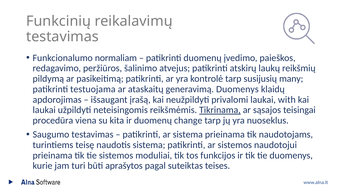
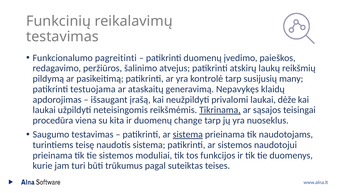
normaliam: normaliam -> pagreitinti (116, 58)
generavimą Duomenys: Duomenys -> Nepavykęs (237, 89)
with: with -> dėže (287, 100)
sistema underline: none -> present (188, 135)
aprašytos: aprašytos -> trūkumus (124, 166)
